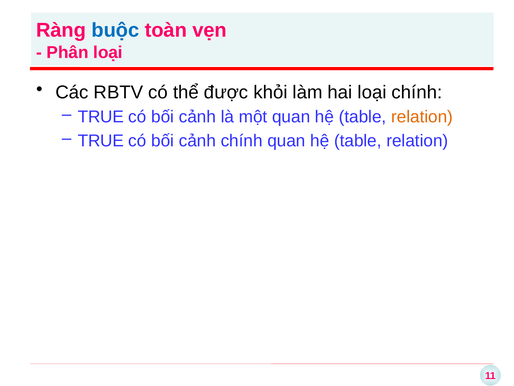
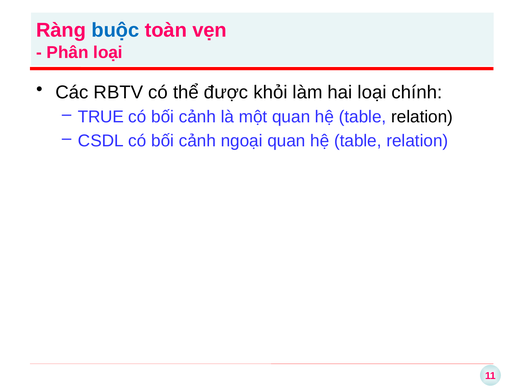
relation colour: orange -> black (422, 117)
TRUE: TRUE -> CSDL (101, 141)
cảnh chính: chính -> ngoại (242, 141)
